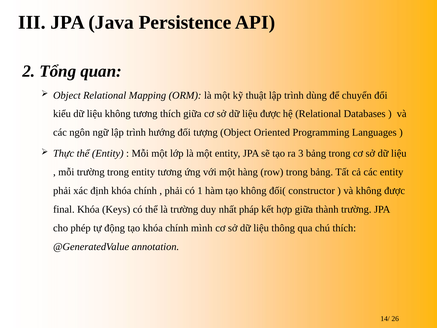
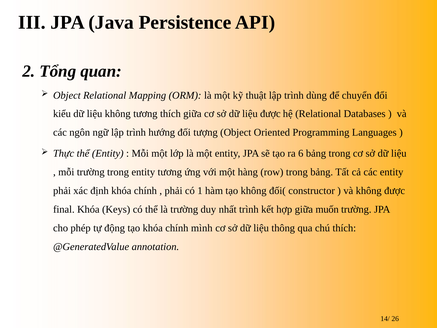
3: 3 -> 6 (301, 153)
nhất pháp: pháp -> trình (249, 209)
thành: thành -> muốn (327, 209)
